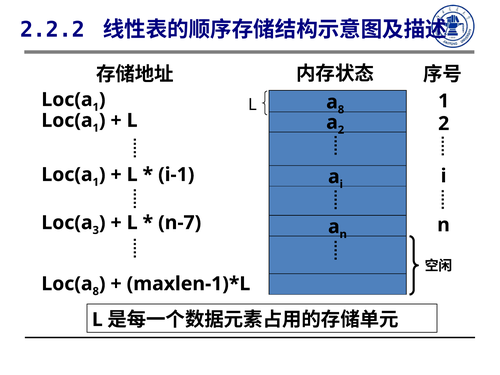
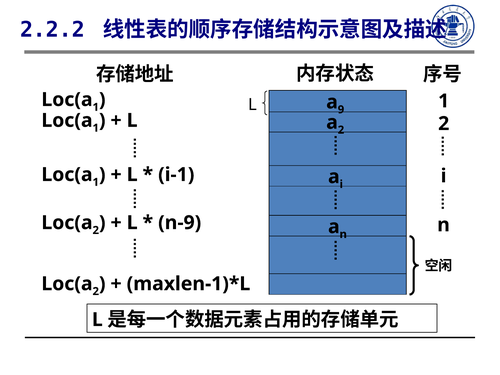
8: 8 -> 9 (341, 110)
3: 3 -> 2 (96, 230)
n-7: n-7 -> n-9 (180, 223)
8: 8 -> 2 (96, 291)
